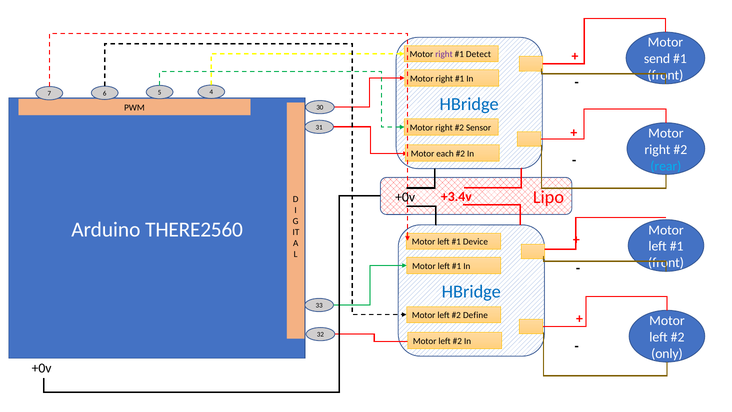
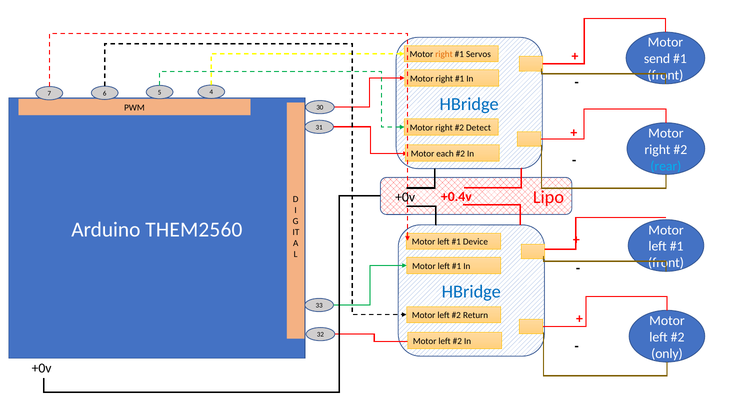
right colour: purple -> orange (444, 54)
Detect: Detect -> Servos (478, 54)
Sensor: Sensor -> Detect (479, 128)
+3.4v: +3.4v -> +0.4v (456, 197)
THERE2560: THERE2560 -> THEM2560 (194, 229)
Define: Define -> Return (476, 315)
